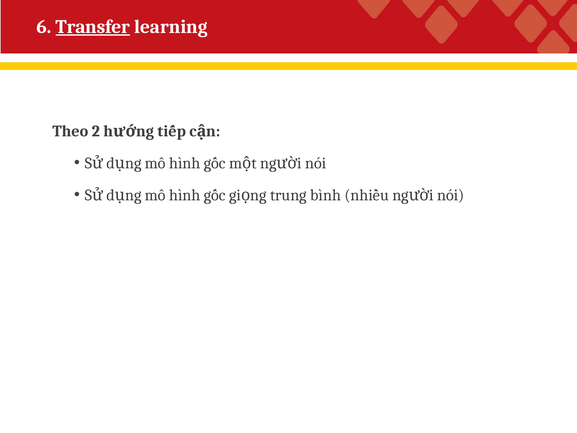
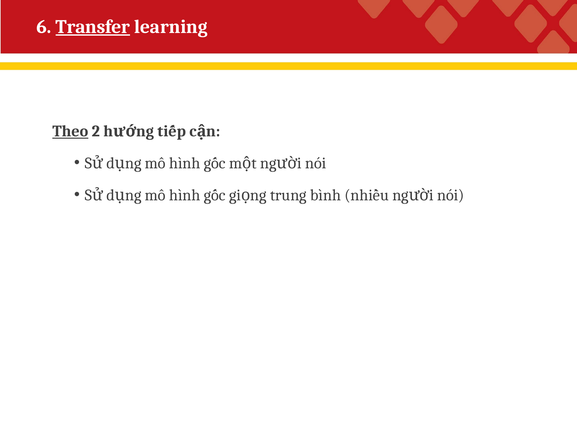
Theo underline: none -> present (70, 131)
